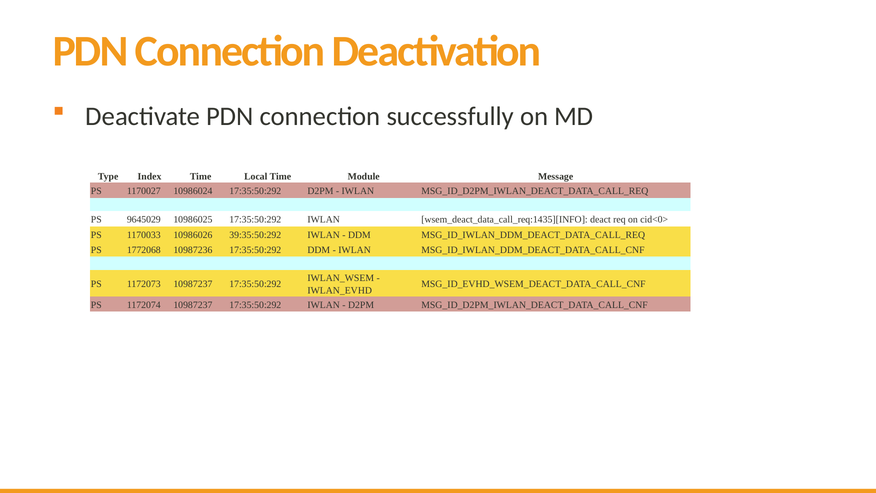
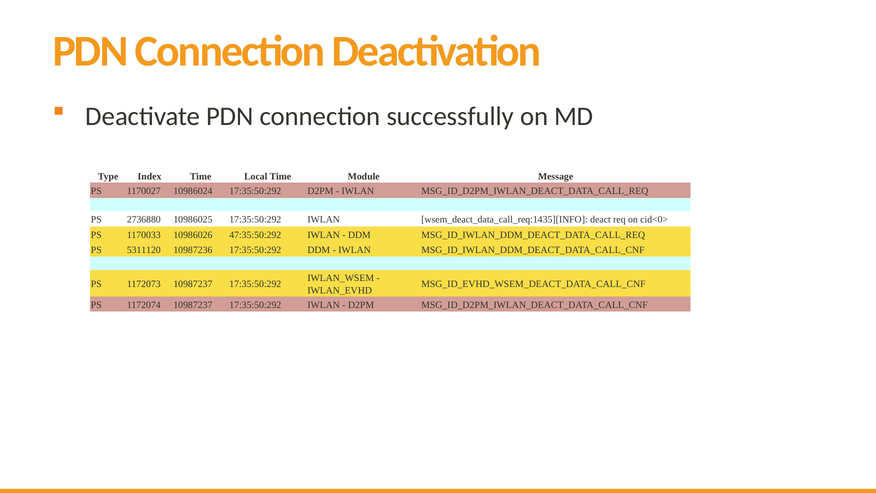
9645029: 9645029 -> 2736880 (144, 220)
39:35:50:292: 39:35:50:292 -> 47:35:50:292 (255, 235)
1772068: 1772068 -> 5311120 (144, 250)
